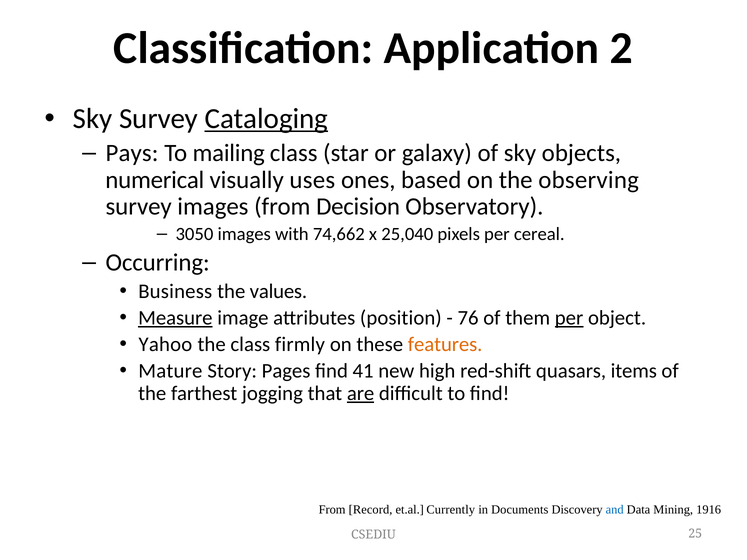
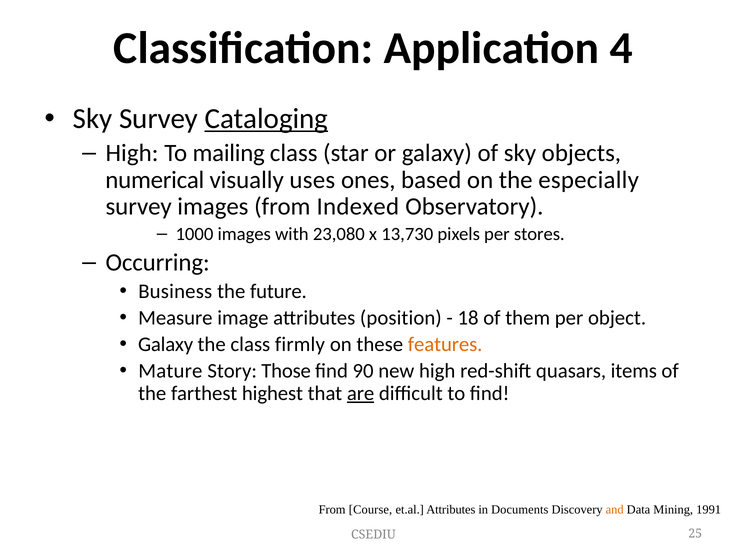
2: 2 -> 4 (621, 48)
Pays: Pays -> High (132, 153)
observing: observing -> especially (589, 180)
Decision: Decision -> Indexed (358, 207)
3050: 3050 -> 1000 (194, 234)
74,662: 74,662 -> 23,080 (339, 234)
25,040: 25,040 -> 13,730 (407, 234)
cereal: cereal -> stores (539, 234)
values: values -> future (278, 291)
Measure underline: present -> none (175, 318)
76: 76 -> 18 (468, 318)
per underline: present -> none (569, 318)
Yahoo: Yahoo -> Galaxy (166, 344)
Pages: Pages -> Those (286, 371)
41: 41 -> 90 (363, 371)
jogging: jogging -> highest (272, 393)
Record: Record -> Course (371, 510)
et.al Currently: Currently -> Attributes (451, 510)
and colour: blue -> orange (615, 510)
1916: 1916 -> 1991 (709, 510)
